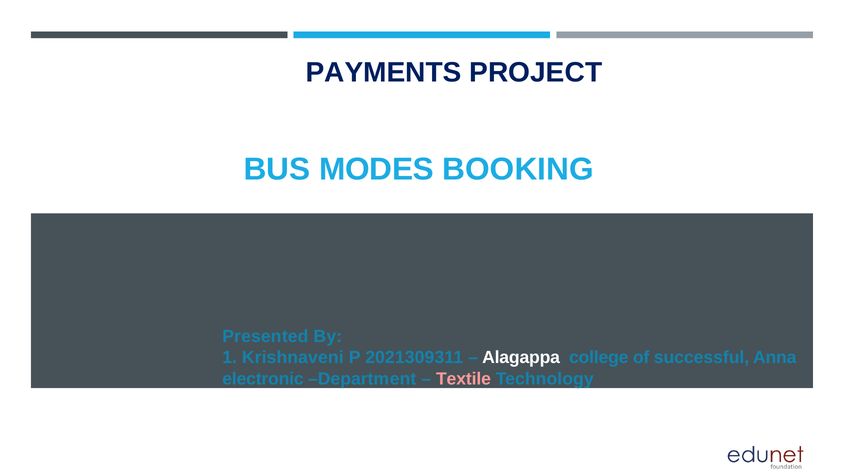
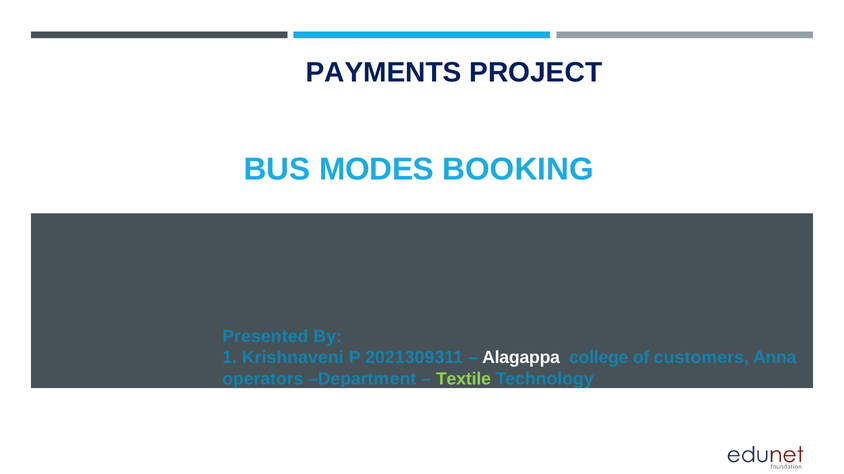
successful: successful -> customers (701, 358)
electronic: electronic -> operators (263, 379)
Textile colour: pink -> light green (463, 379)
